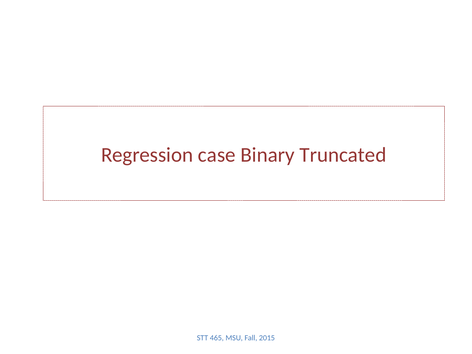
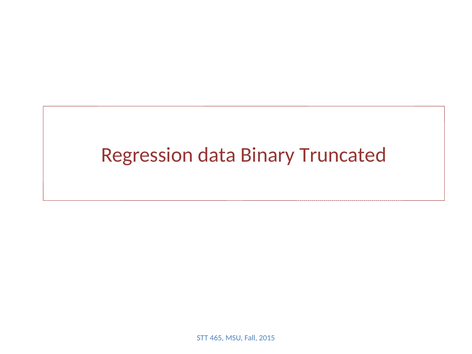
case: case -> data (217, 155)
